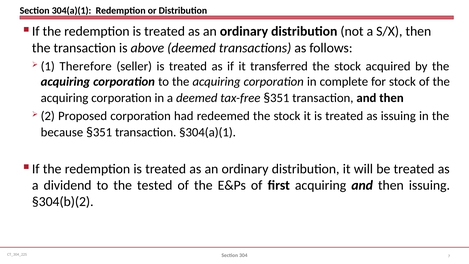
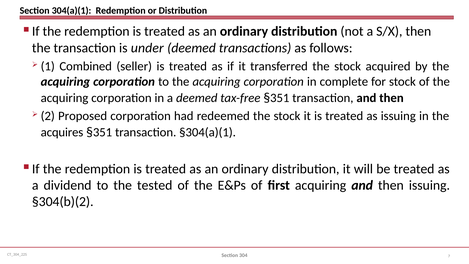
above: above -> under (147, 48)
Therefore: Therefore -> Combined (86, 66)
because: because -> acquires (62, 132)
